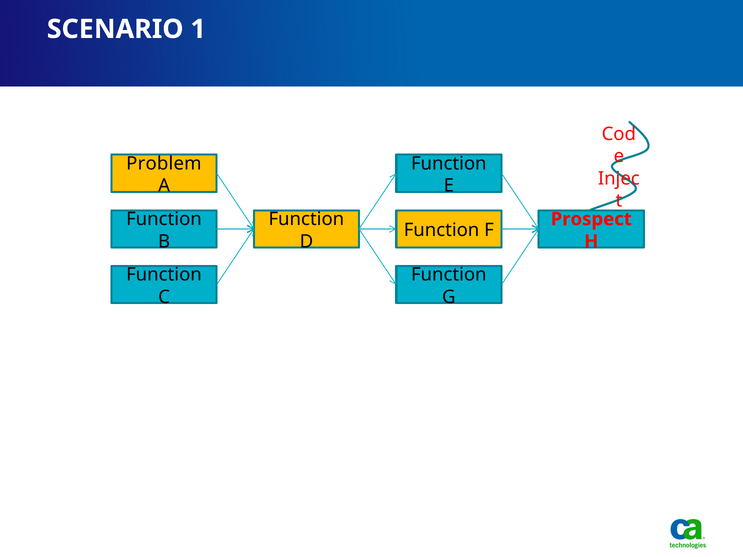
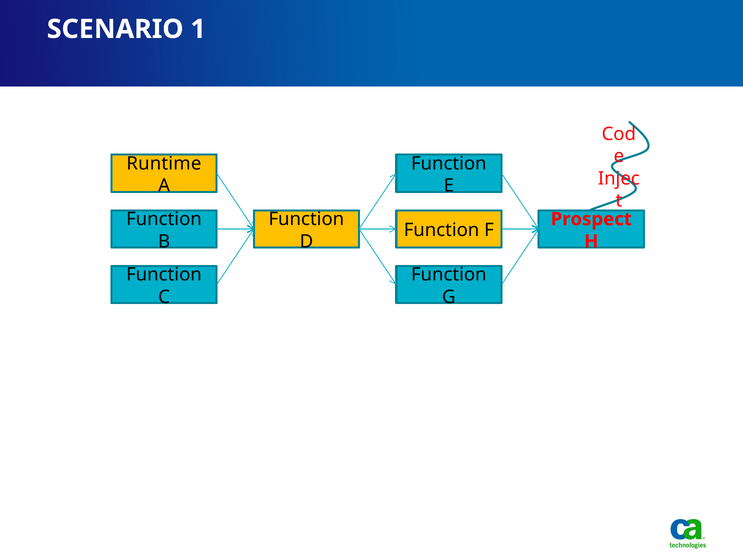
Problem: Problem -> Runtime (164, 164)
